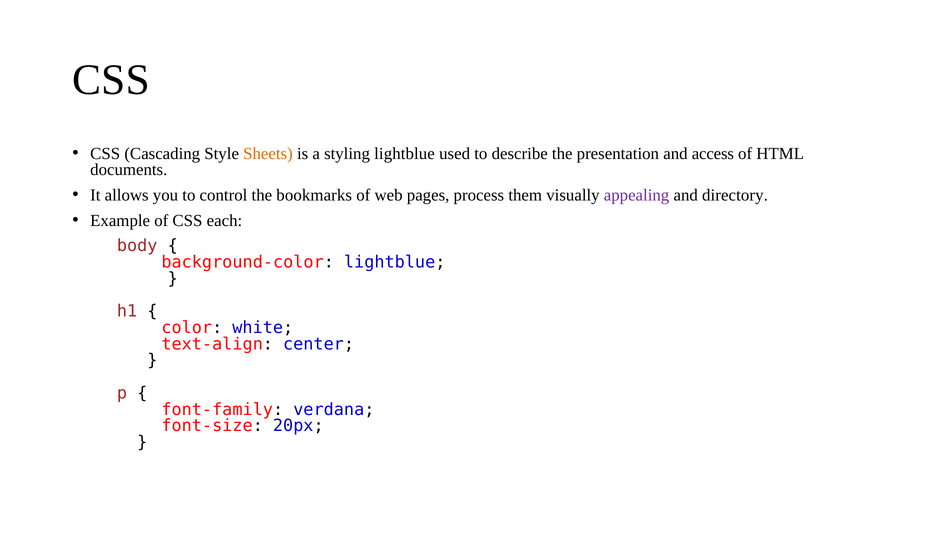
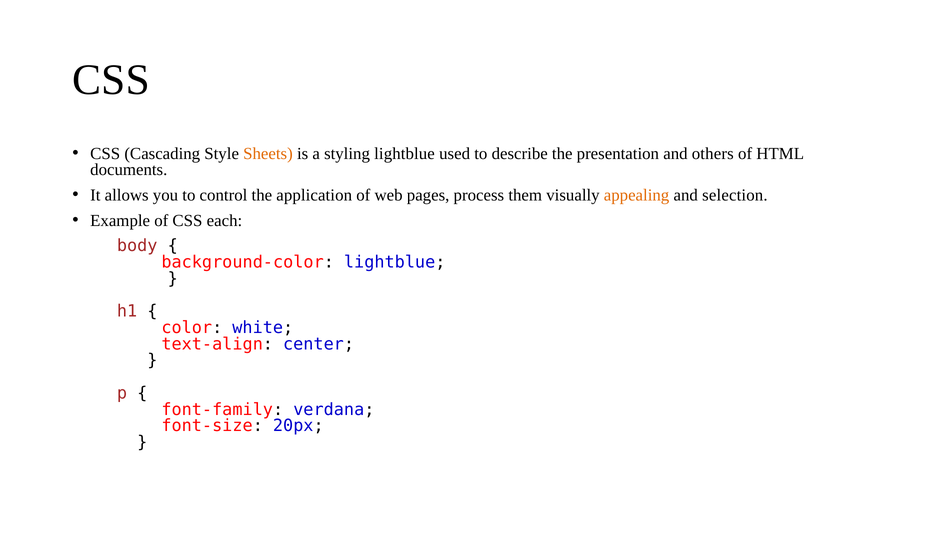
access: access -> others (713, 153)
bookmarks: bookmarks -> application (314, 195)
appealing colour: purple -> orange (637, 195)
directory: directory -> selection (735, 195)
